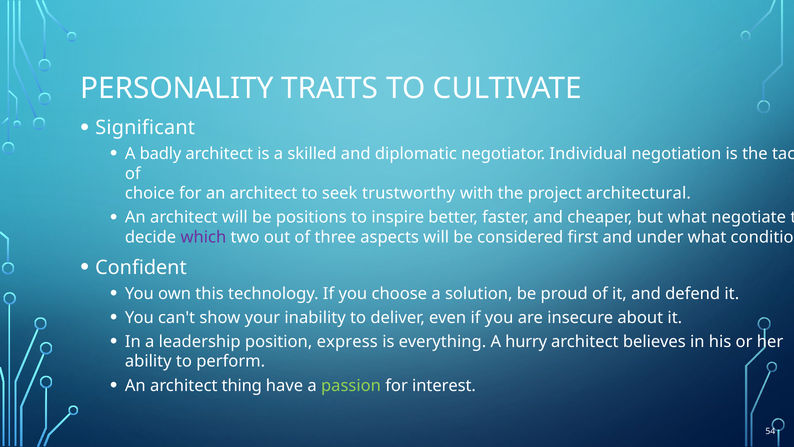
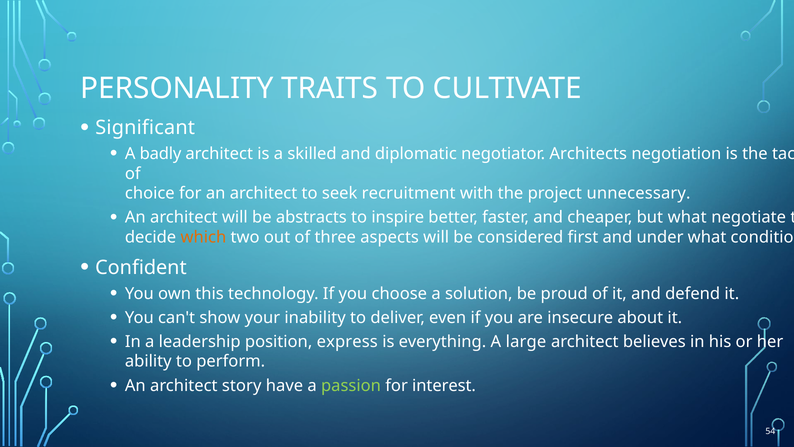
Individual: Individual -> Architects (588, 154)
trustworthy: trustworthy -> recruitment (409, 193)
architectural: architectural -> unnecessary (639, 193)
positions: positions -> abstracts (311, 217)
which colour: purple -> orange (203, 237)
hurry: hurry -> large (526, 341)
thing: thing -> story (242, 385)
